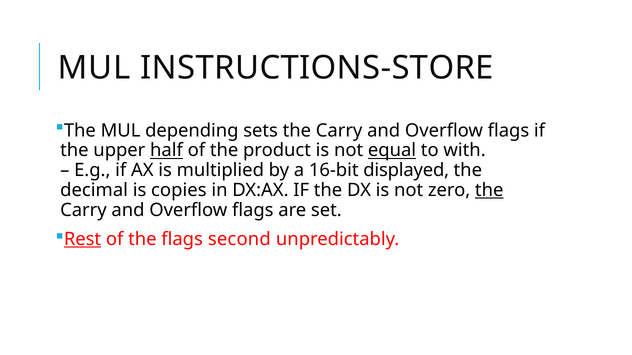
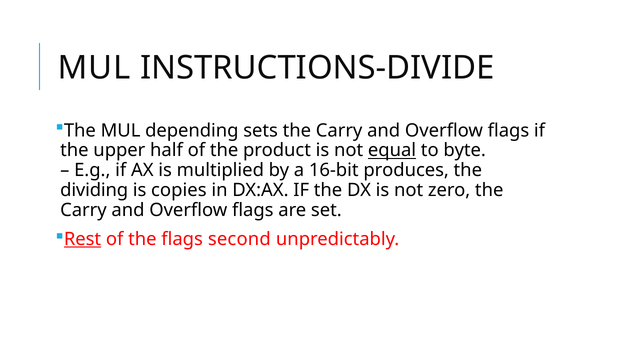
INSTRUCTIONS-STORE: INSTRUCTIONS-STORE -> INSTRUCTIONS-DIVIDE (317, 68)
half underline: present -> none (166, 151)
with: with -> byte (465, 151)
displayed: displayed -> produces (406, 171)
decimal: decimal -> dividing (94, 190)
the underline: present -> none (489, 190)
